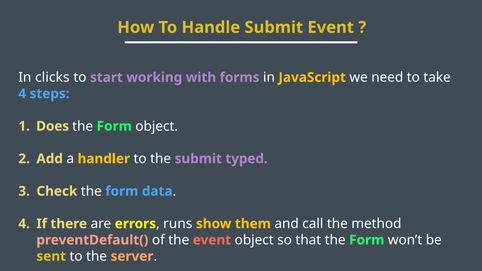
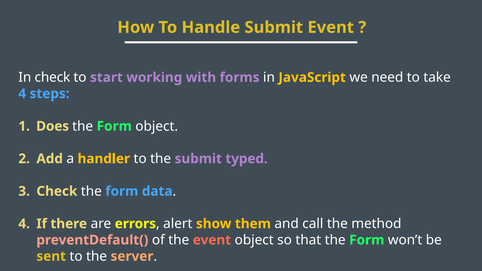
In clicks: clicks -> check (52, 77)
runs: runs -> alert (178, 224)
